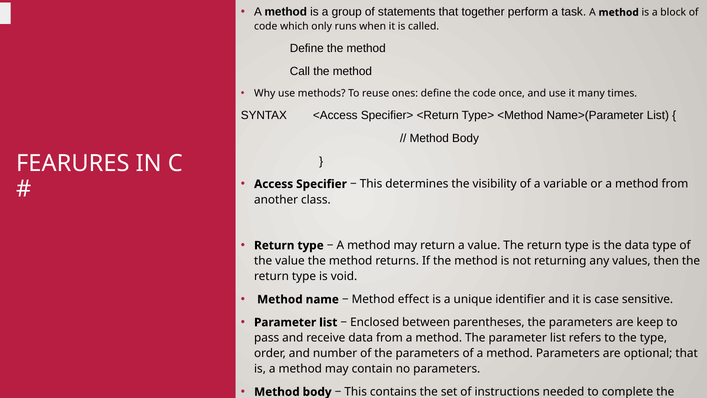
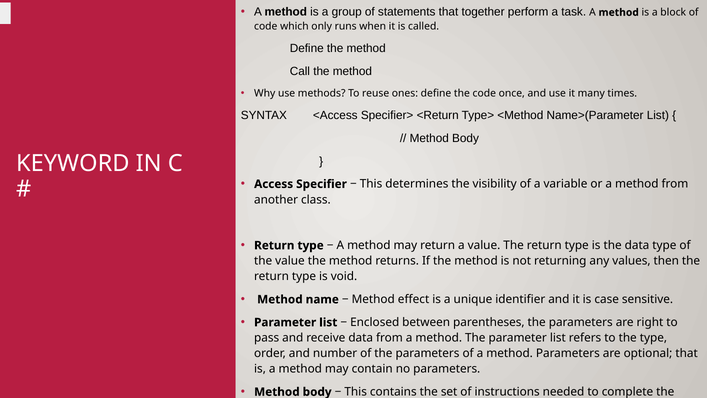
FEARURES: FEARURES -> KEYWORD (73, 164)
keep: keep -> right (650, 322)
